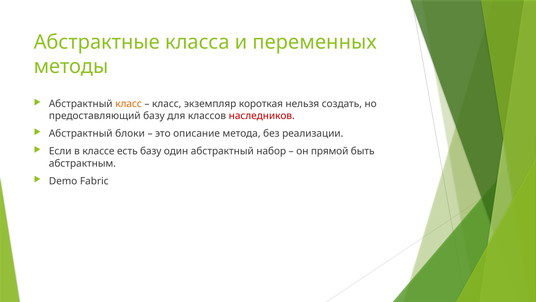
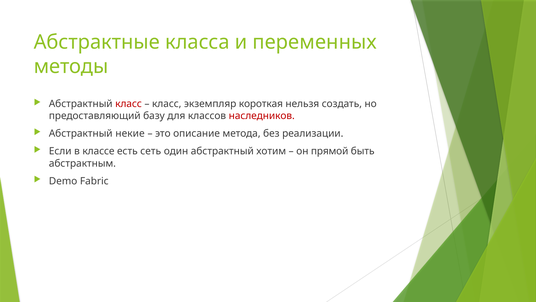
класс colour: orange -> red (129, 104)
блоки: блоки -> некие (130, 133)
есть базу: базу -> сеть (151, 151)
набор: набор -> хотим (271, 151)
